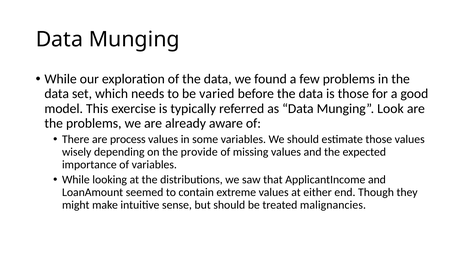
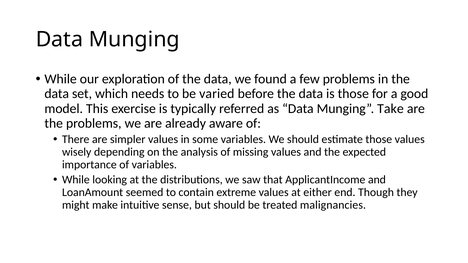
Look: Look -> Take (390, 109)
process: process -> simpler (128, 139)
provide: provide -> analysis (199, 152)
